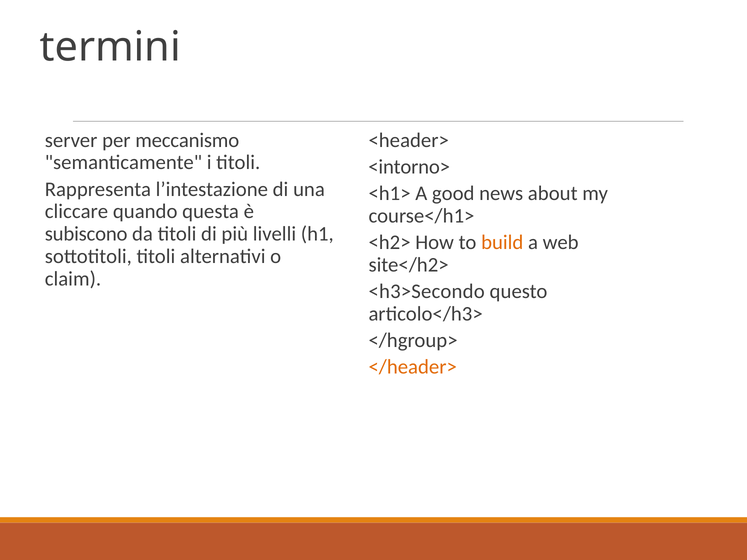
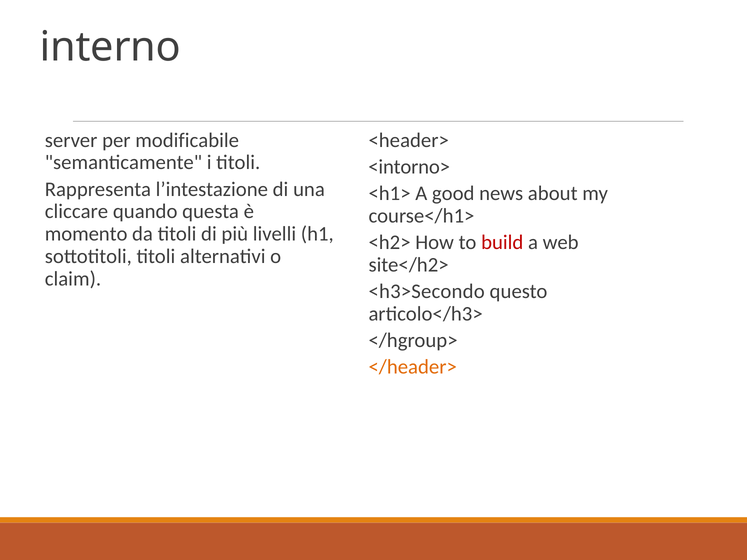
termini: termini -> interno (110, 47)
meccanismo: meccanismo -> modificabile (187, 140)
subiscono: subiscono -> momento (86, 234)
build colour: orange -> red (502, 242)
